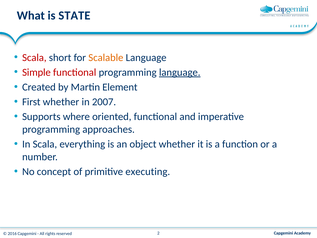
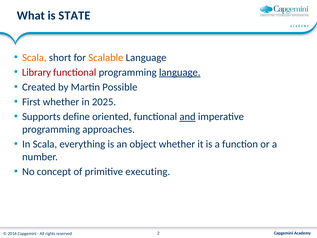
Scala colour: red -> orange (34, 57)
Simple: Simple -> Library (36, 72)
Element: Element -> Possible (120, 87)
2007: 2007 -> 2025 (104, 102)
where: where -> define (76, 117)
and underline: none -> present (188, 117)
